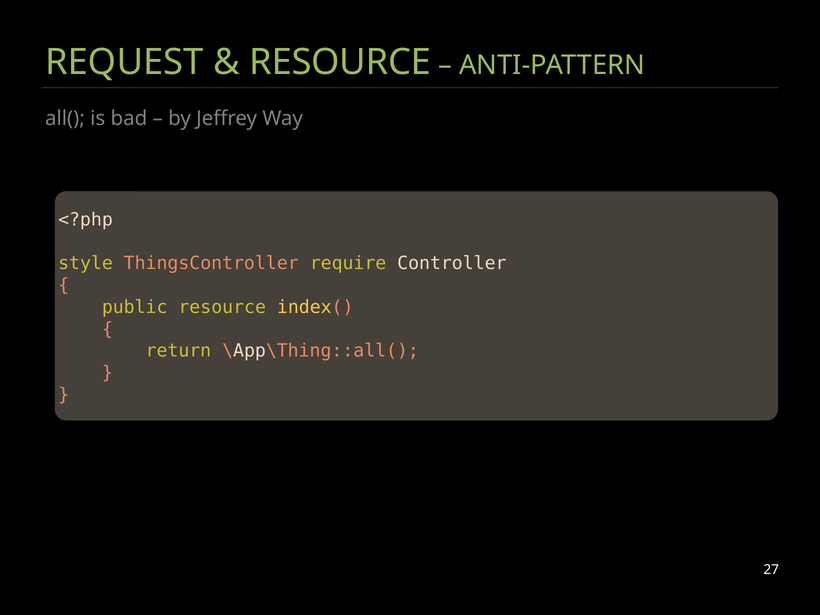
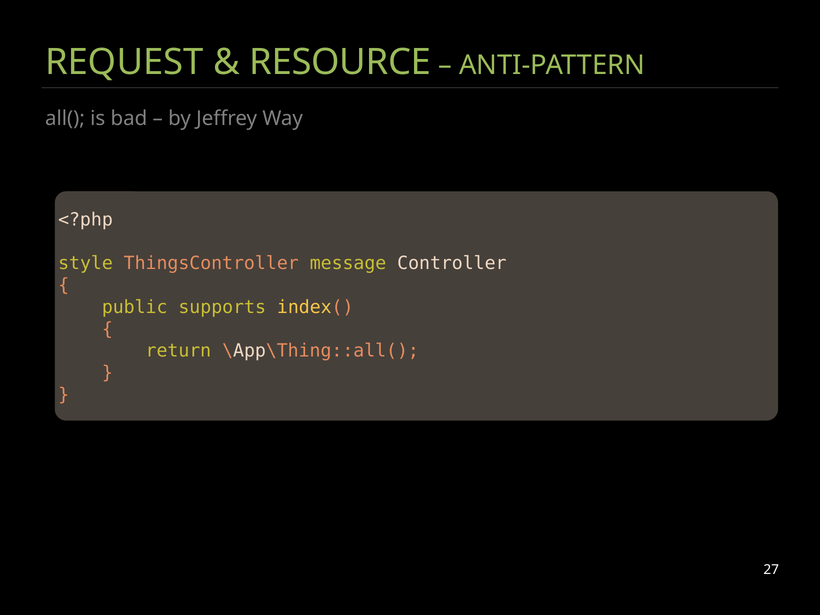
require: require -> message (348, 263)
public resource: resource -> supports (222, 307)
